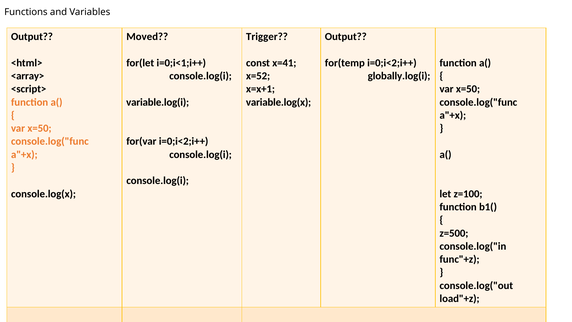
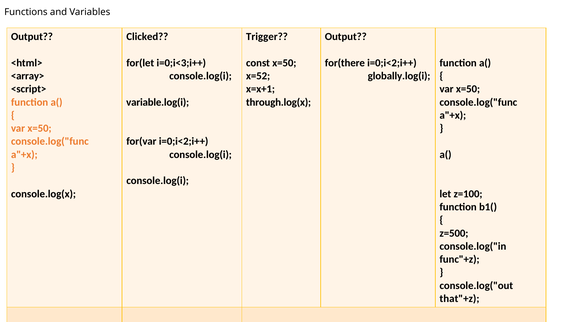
Moved: Moved -> Clicked (147, 37)
i=0;i<1;i++: i=0;i<1;i++ -> i=0;i<3;i++ (181, 63)
const x=41: x=41 -> x=50 (284, 63)
for(temp: for(temp -> for(there (345, 63)
variable.log(x: variable.log(x -> through.log(x (279, 102)
load"+z: load"+z -> that"+z (459, 298)
